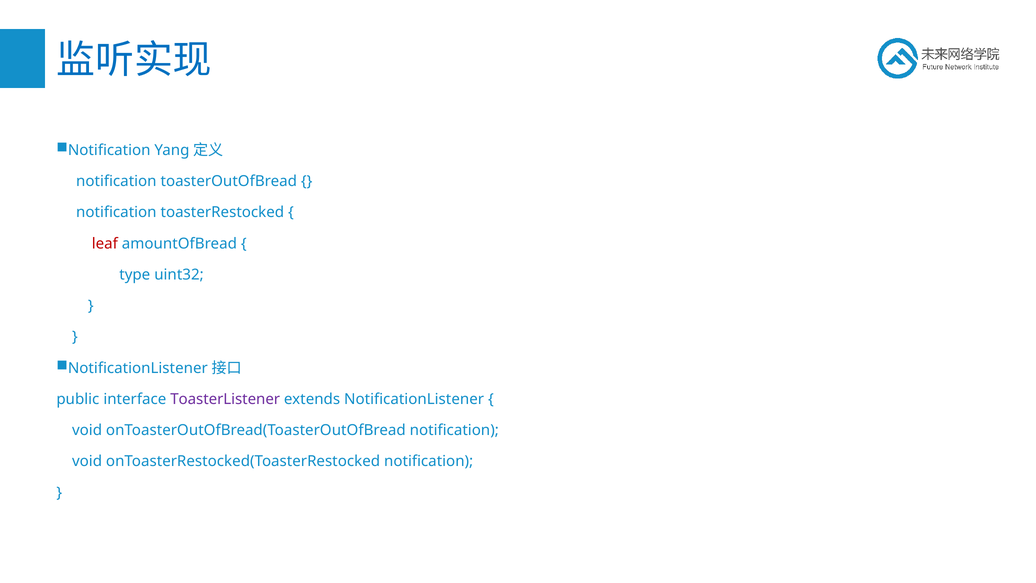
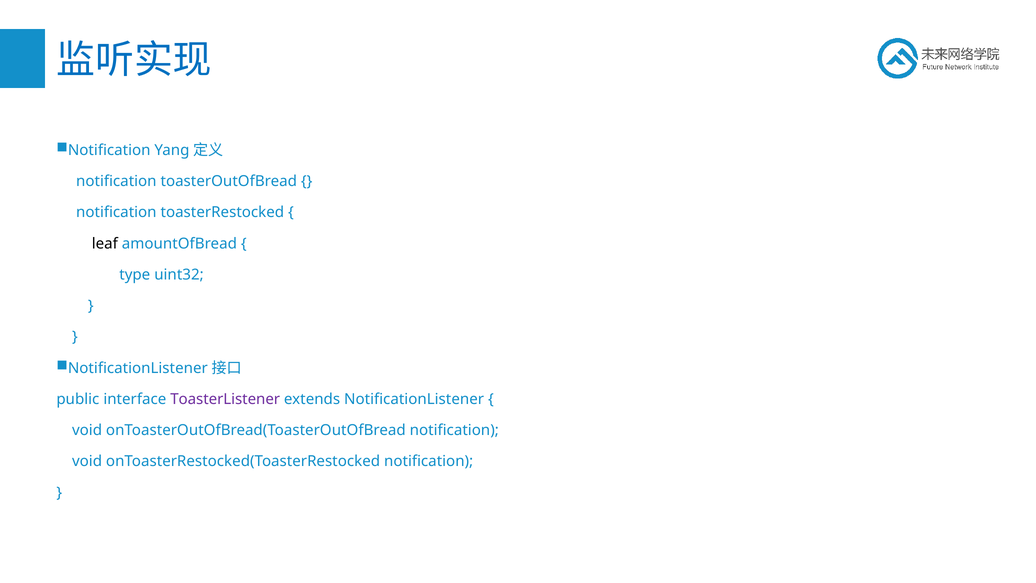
leaf colour: red -> black (105, 243)
